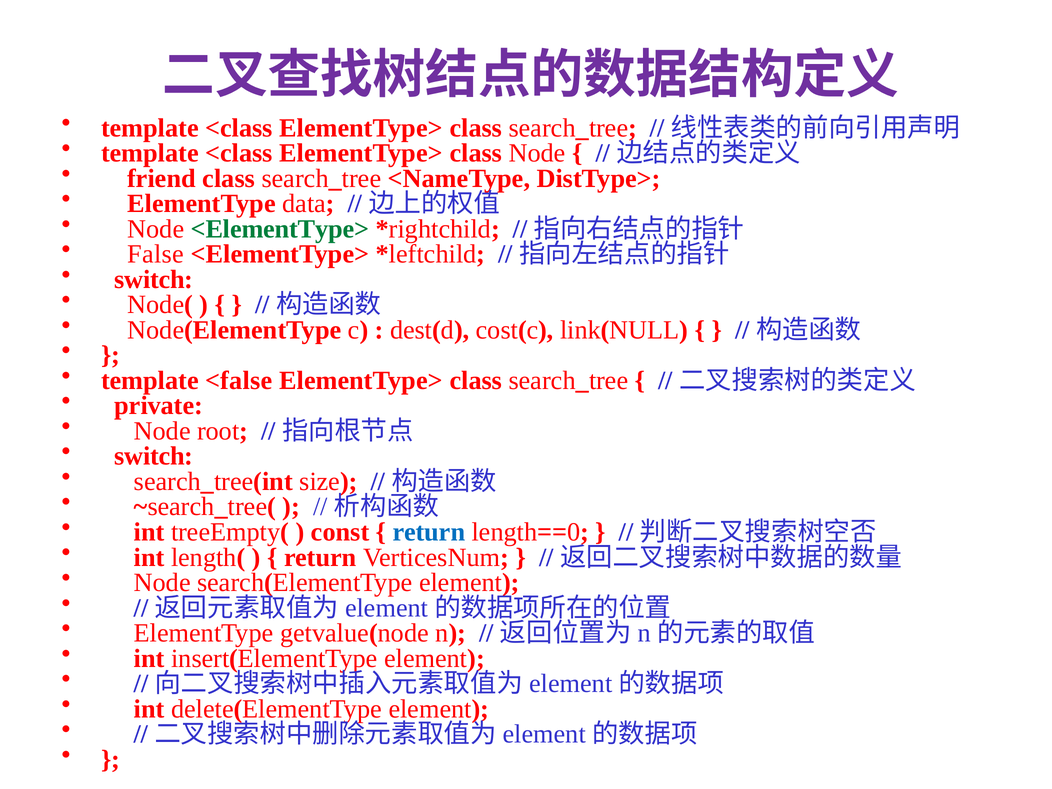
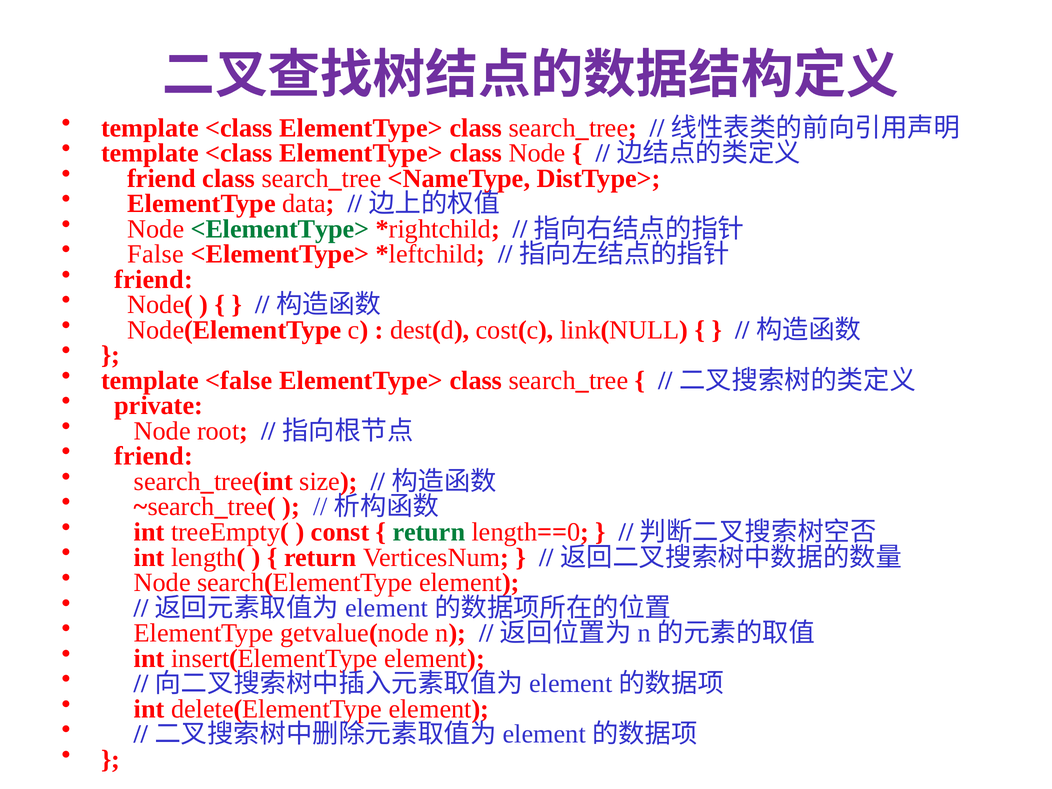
switch: switch -> friend (154, 279)
switch: switch -> friend (154, 456)
return colour: blue -> green (429, 532)
